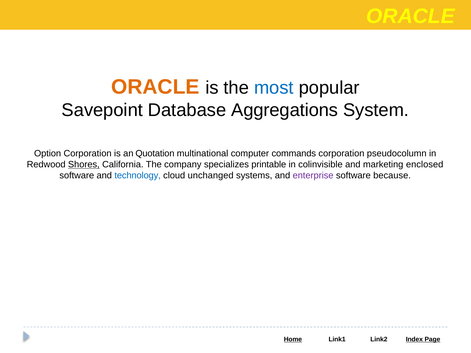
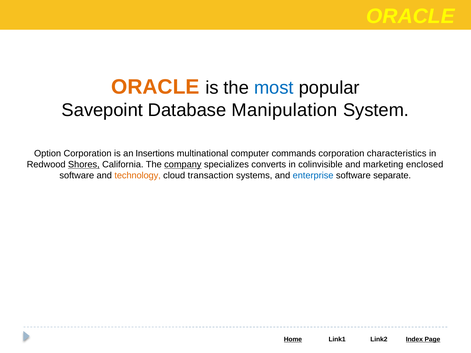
Aggregations: Aggregations -> Manipulation (285, 110)
Quotation: Quotation -> Insertions (155, 154)
pseudocolumn: pseudocolumn -> characteristics (397, 154)
company underline: none -> present (183, 165)
printable: printable -> converts (269, 165)
technology colour: blue -> orange (138, 176)
unchanged: unchanged -> transaction (211, 176)
enterprise colour: purple -> blue (313, 176)
because: because -> separate (392, 176)
